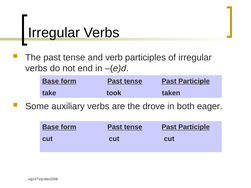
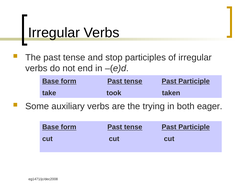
verb: verb -> stop (114, 58)
drove: drove -> trying (154, 106)
